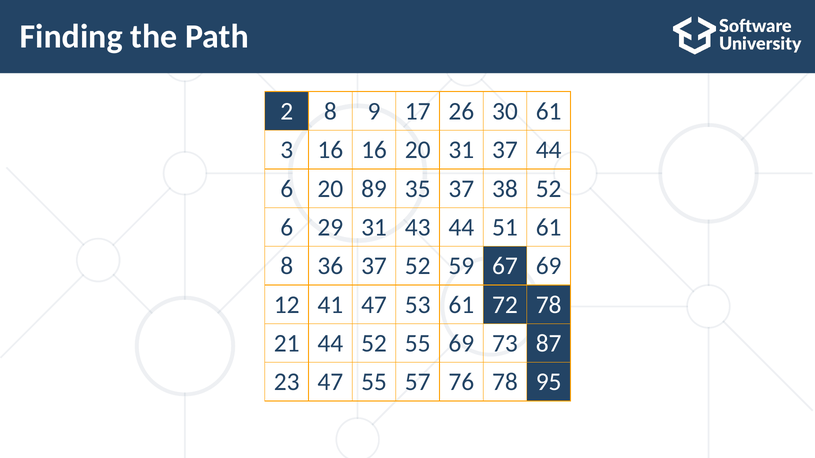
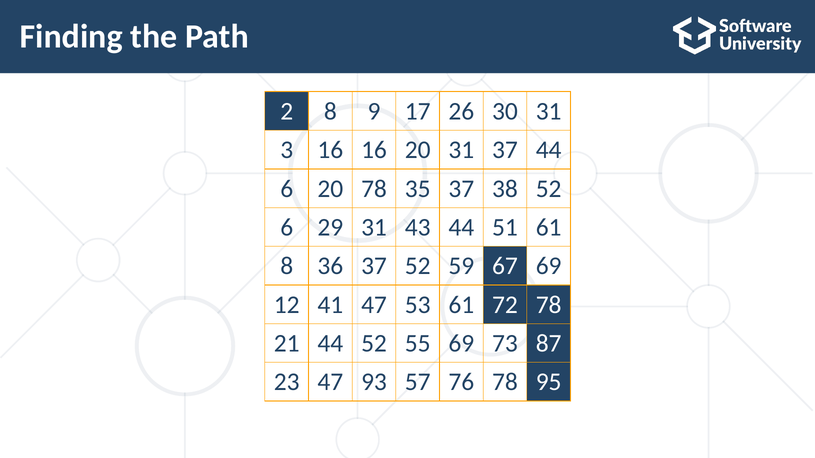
30 61: 61 -> 31 (549, 111)
20 89: 89 -> 78 (374, 189)
47 55: 55 -> 93 (374, 382)
